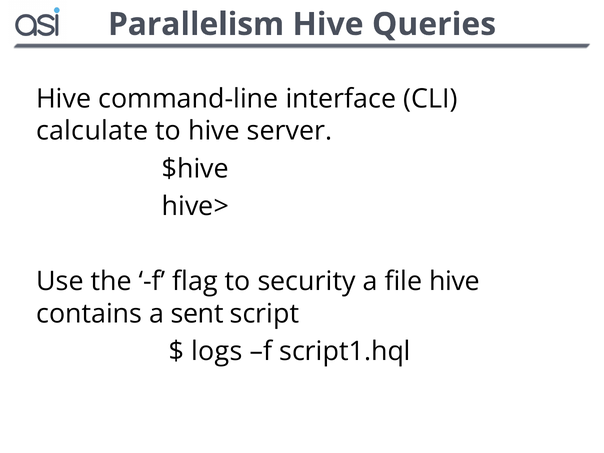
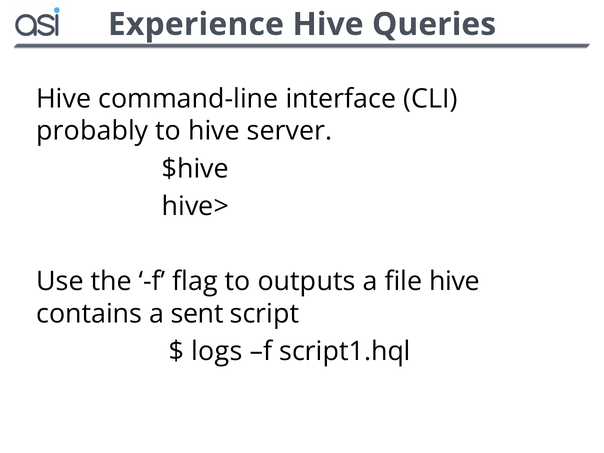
Parallelism: Parallelism -> Experience (196, 24)
calculate: calculate -> probably (92, 131)
security: security -> outputs (307, 282)
